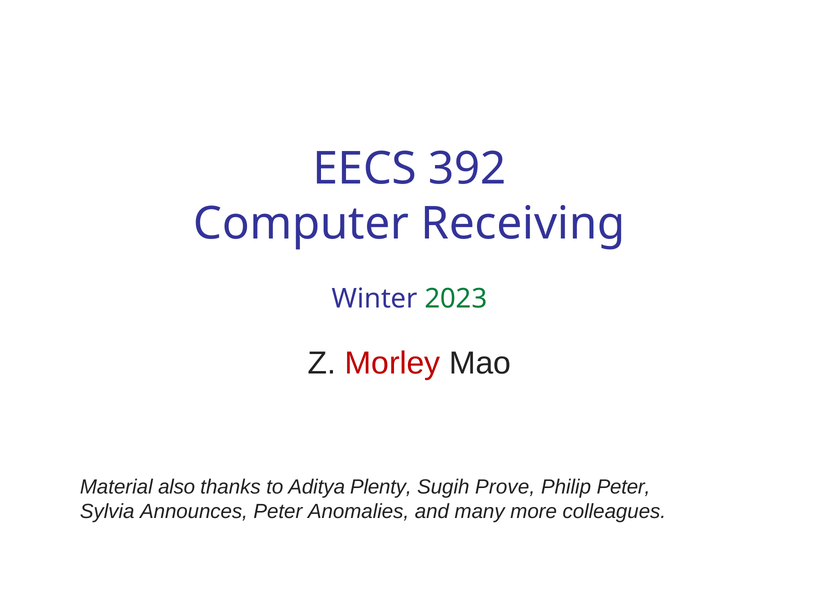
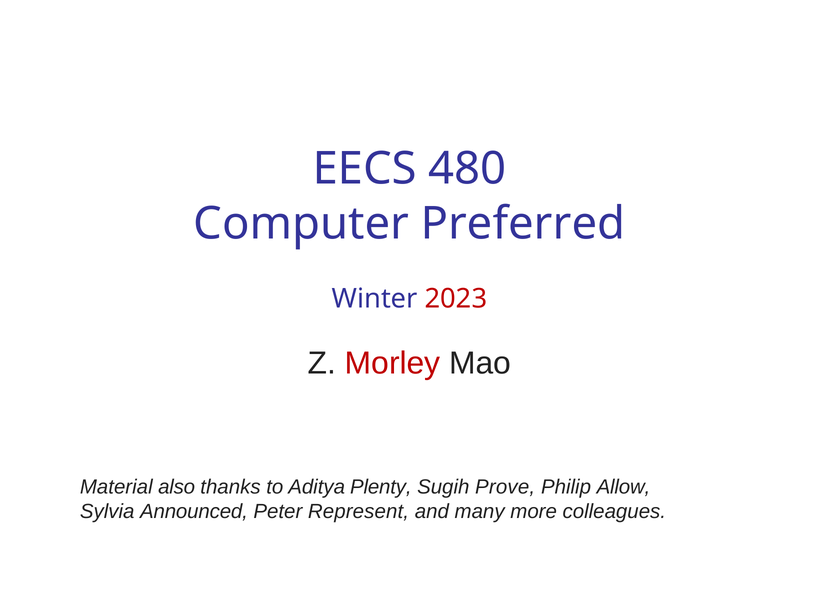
392: 392 -> 480 (467, 169)
Receiving: Receiving -> Preferred (523, 224)
2023 colour: green -> red (456, 299)
Philip Peter: Peter -> Allow (623, 487)
Announces: Announces -> Announced (194, 512)
Anomalies: Anomalies -> Represent (358, 512)
